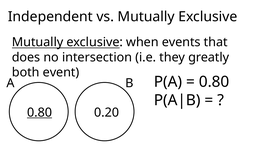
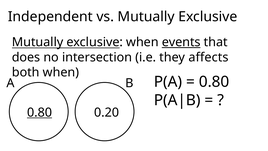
events underline: none -> present (181, 42)
greatly: greatly -> affects (209, 57)
both event: event -> when (61, 72)
